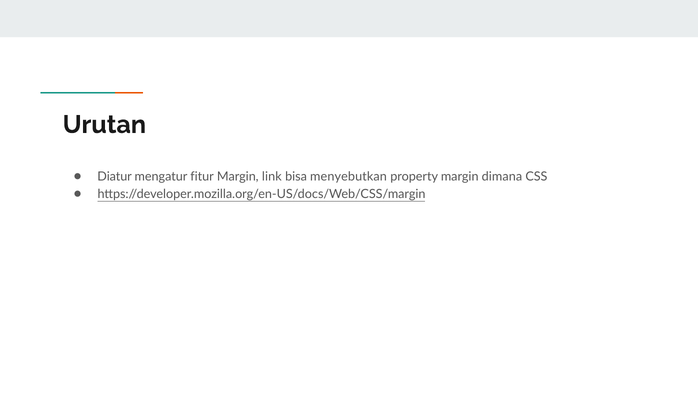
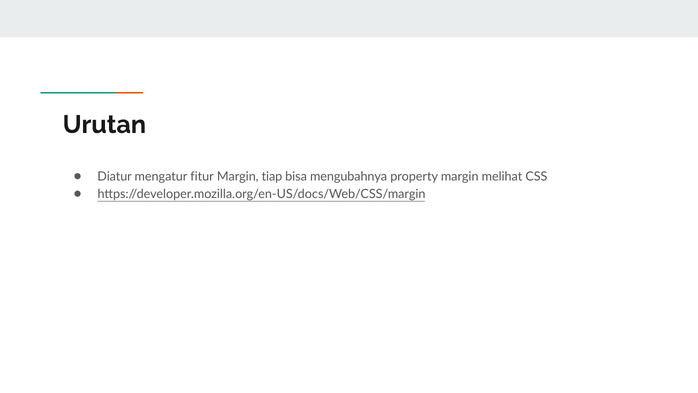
link: link -> tiap (272, 176)
menyebutkan: menyebutkan -> mengubahnya (349, 176)
dimana: dimana -> melihat (502, 176)
